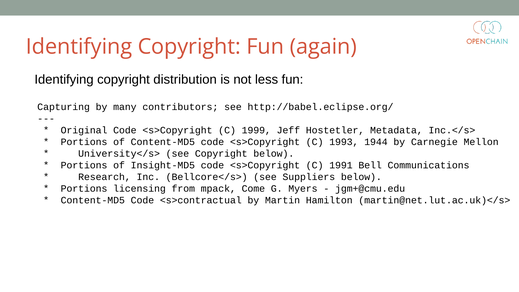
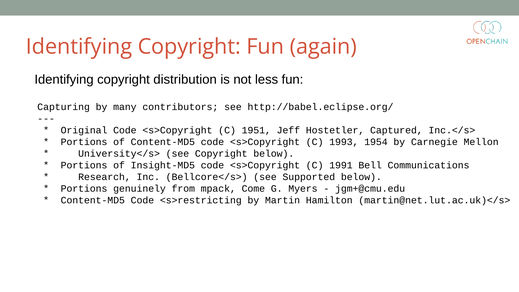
1999: 1999 -> 1951 (256, 130)
Metadata: Metadata -> Captured (396, 130)
1944: 1944 -> 1954 (376, 142)
Suppliers: Suppliers -> Supported (309, 177)
licensing: licensing -> genuinely (140, 189)
<s>contractual: <s>contractual -> <s>restricting (201, 200)
